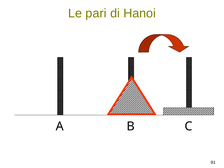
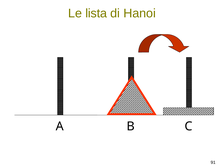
pari: pari -> lista (96, 13)
